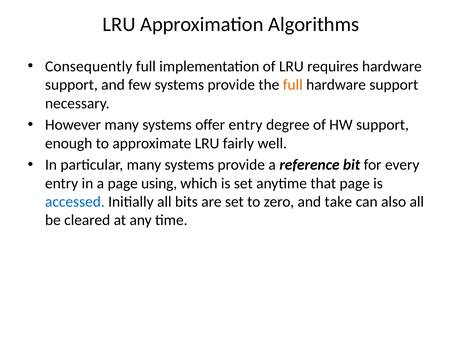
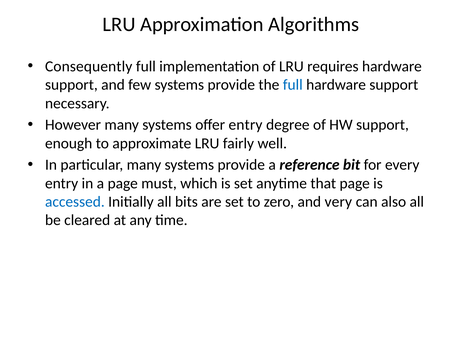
full colour: orange -> blue (293, 85)
using: using -> must (159, 184)
take: take -> very (338, 202)
